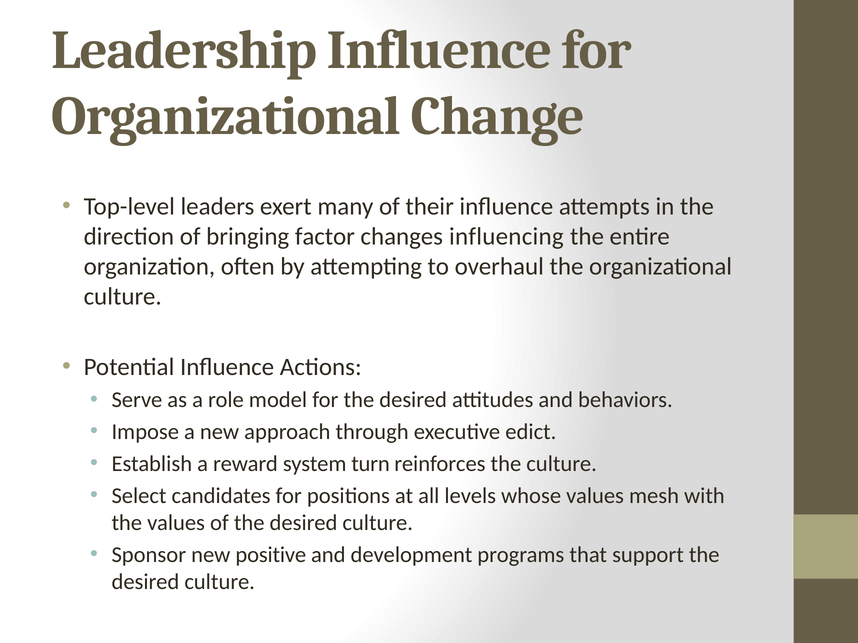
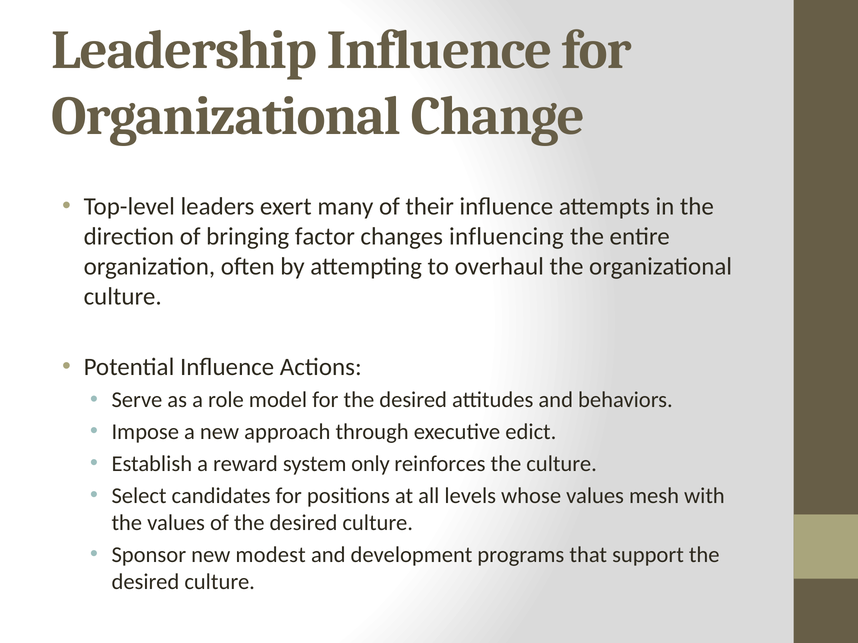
turn: turn -> only (371, 464)
positive: positive -> modest (271, 555)
